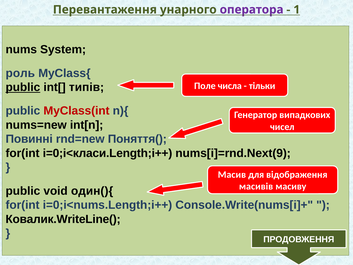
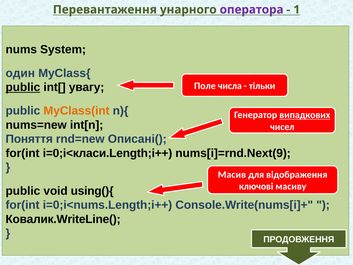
роль: роль -> один (20, 73)
типів: типів -> увагу (87, 87)
MyClass(int colour: red -> orange (76, 111)
випадкових underline: none -> present (305, 115)
Повинні: Повинні -> Поняття (29, 139)
Поняття(: Поняття( -> Описані( (137, 139)
масивів: масивів -> ключові (256, 186)
один(){: один(){ -> using(){ (92, 191)
